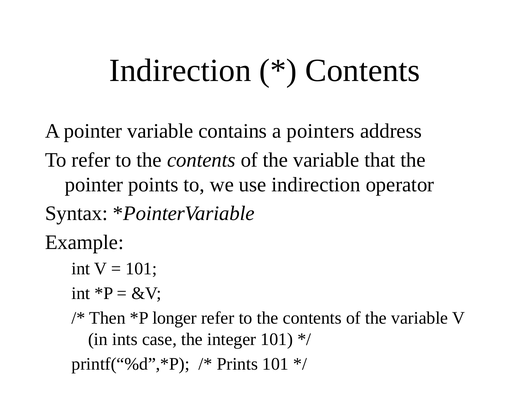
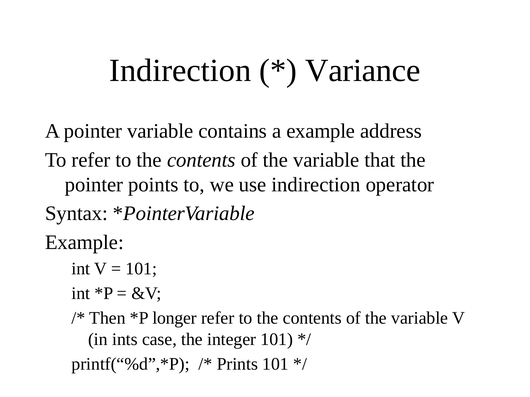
Contents: Contents -> Variance (363, 71)
a pointers: pointers -> example (321, 131)
